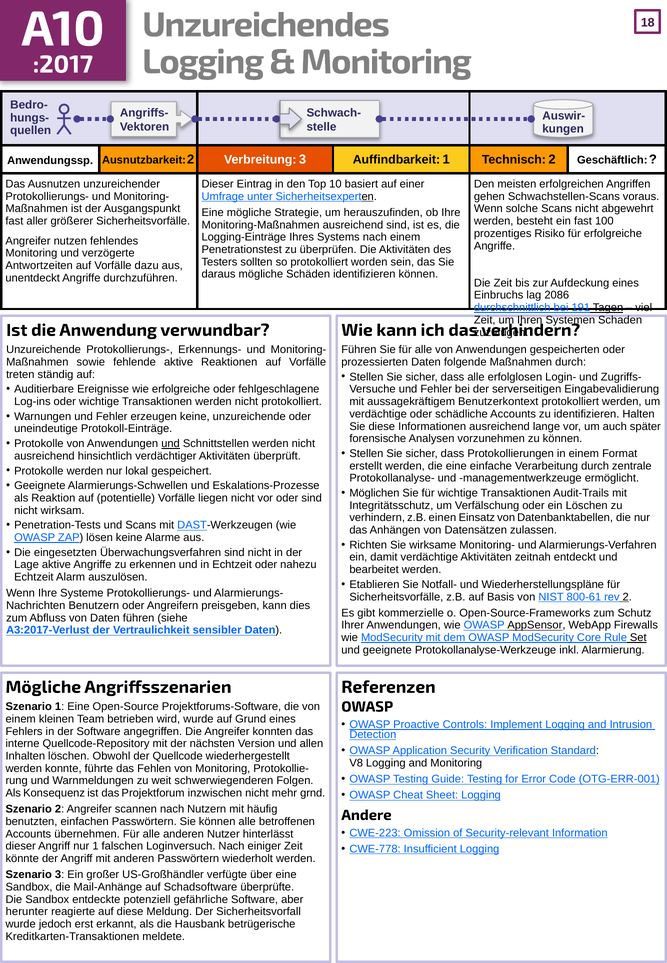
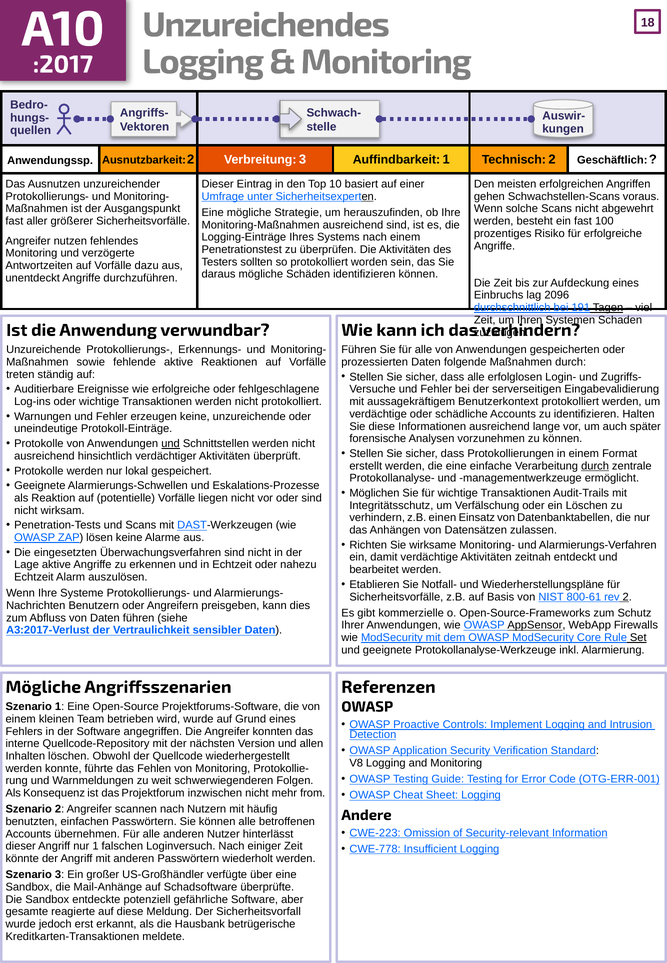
2086: 2086 -> 2096 (557, 295)
durch underline: none -> present (595, 466)
grnd: grnd -> from (313, 794)
herunter: herunter -> gesamte (27, 912)
